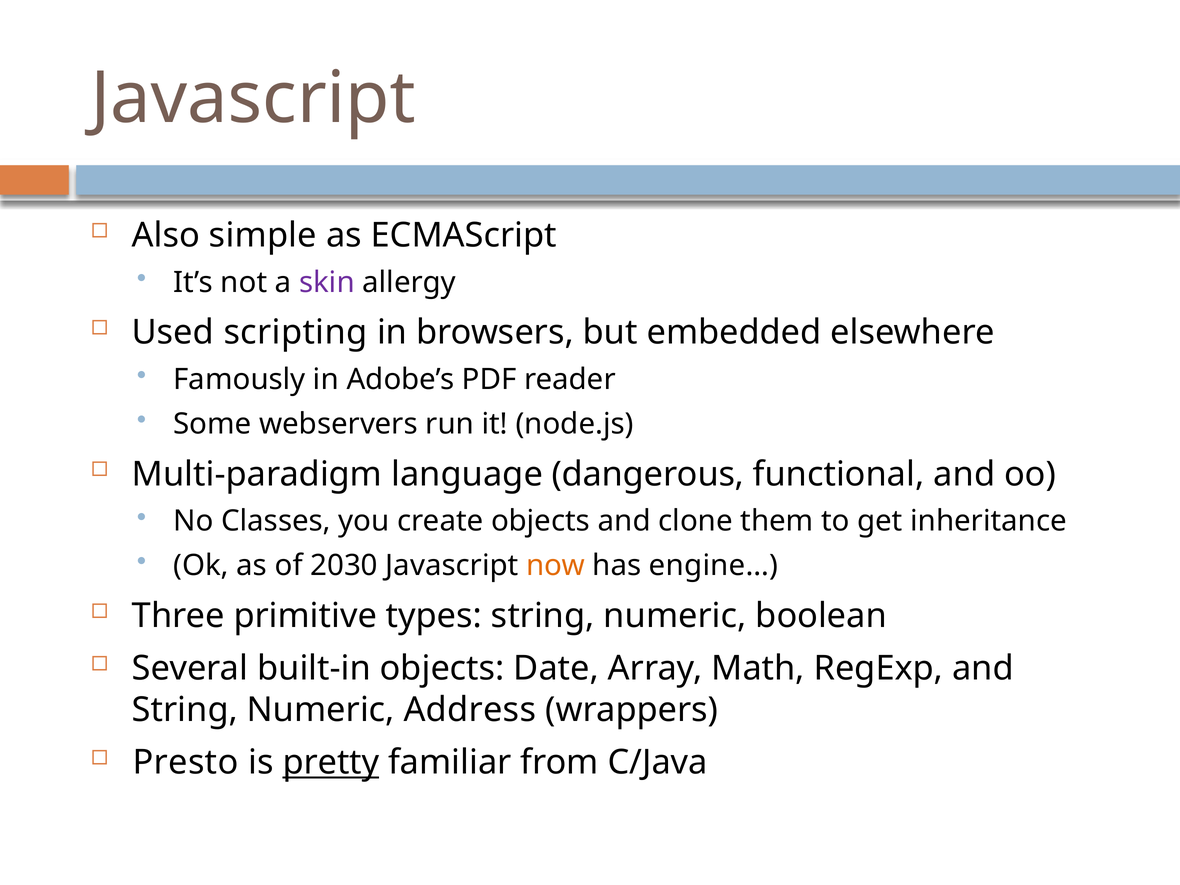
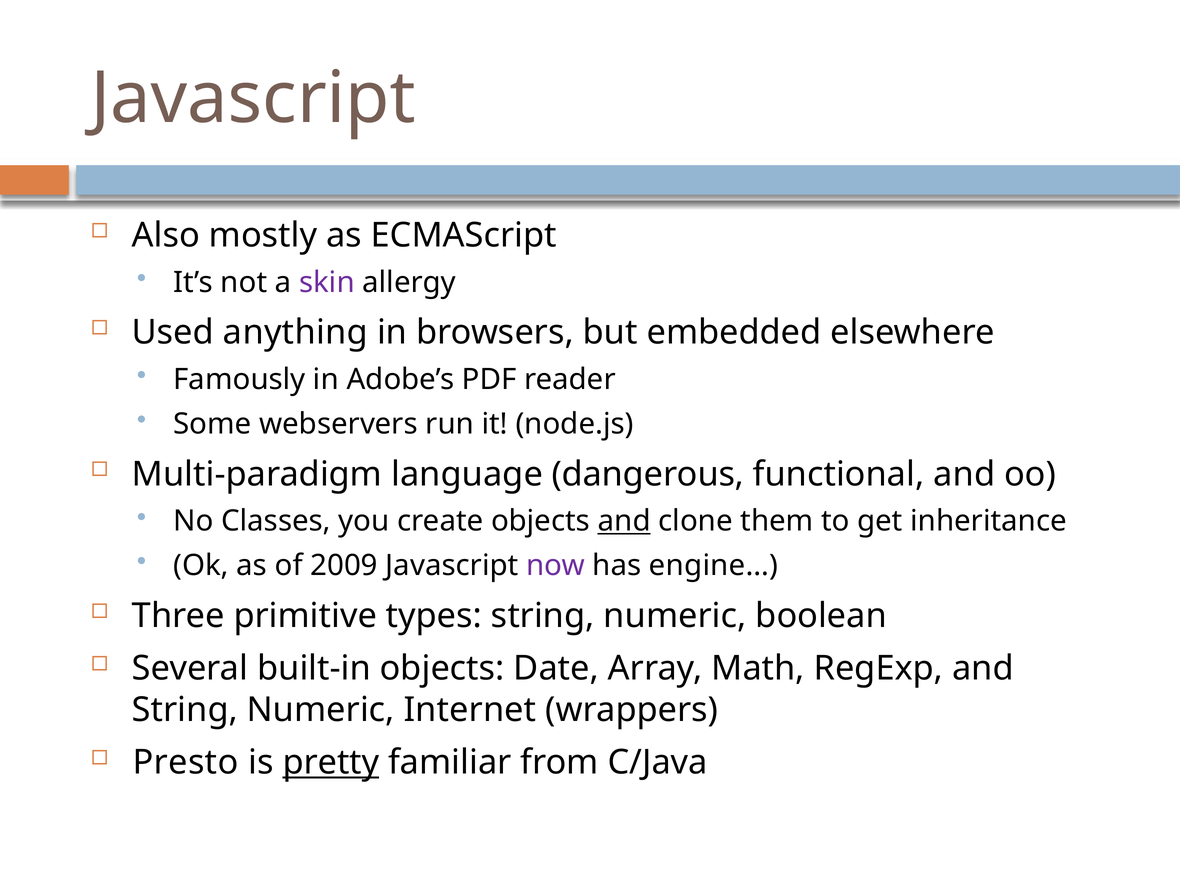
simple: simple -> mostly (263, 235)
scripting: scripting -> anything (296, 333)
and underline: none -> present (624, 521)
2030: 2030 -> 2009 (344, 566)
now colour: orange -> purple (555, 566)
Address: Address -> Internet (470, 710)
